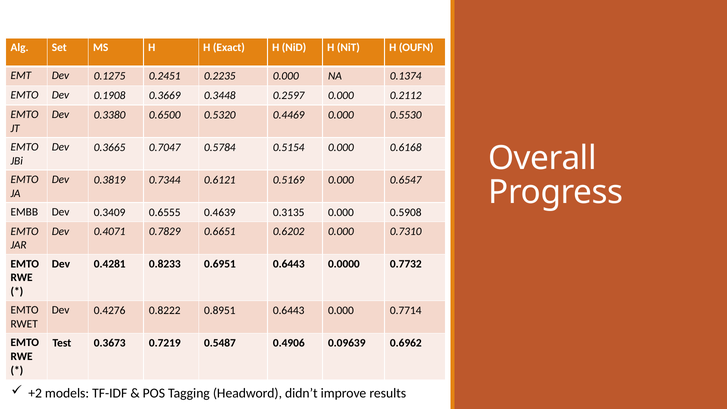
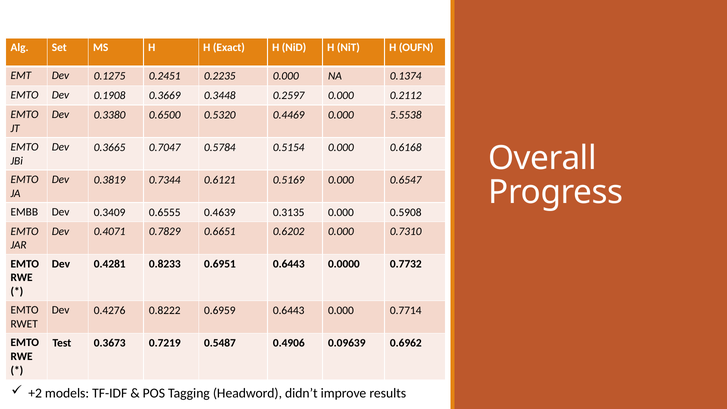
0.5530: 0.5530 -> 5.5538 (406, 115)
0.8951: 0.8951 -> 0.6959 (220, 311)
